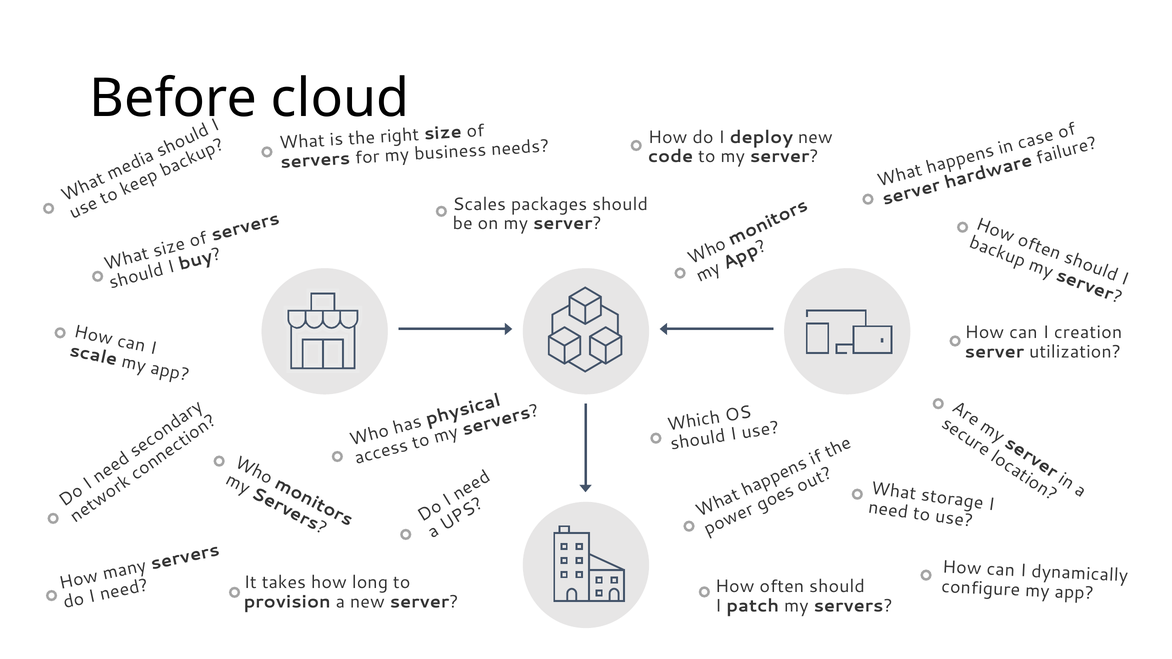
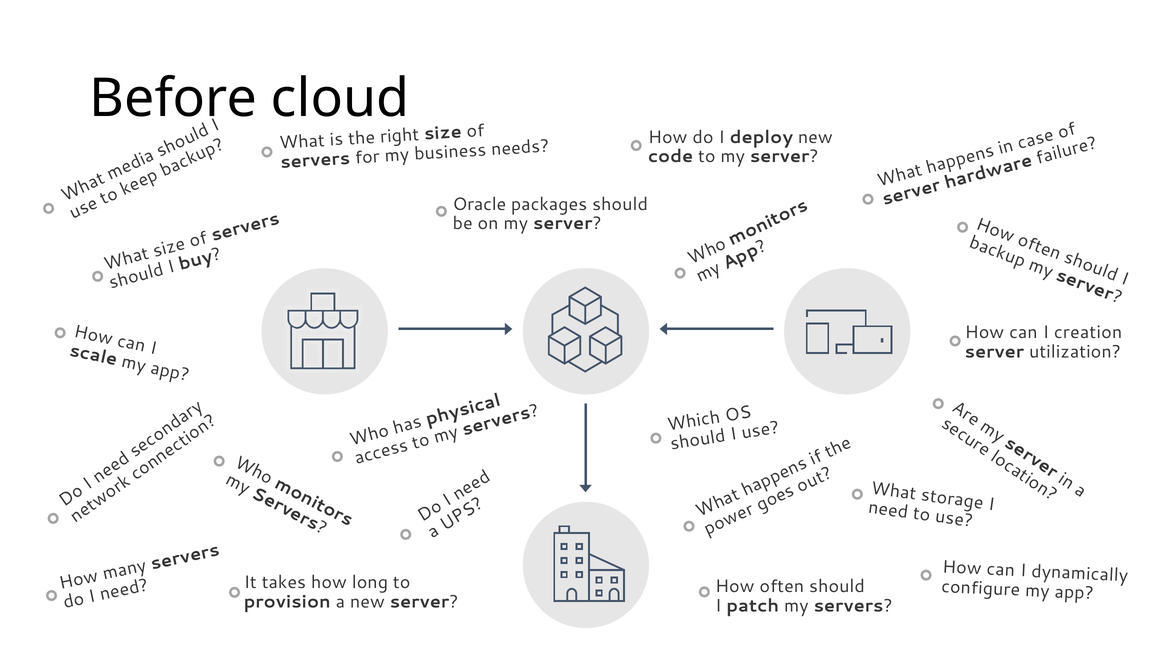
Scales: Scales -> Oracle (479, 204)
